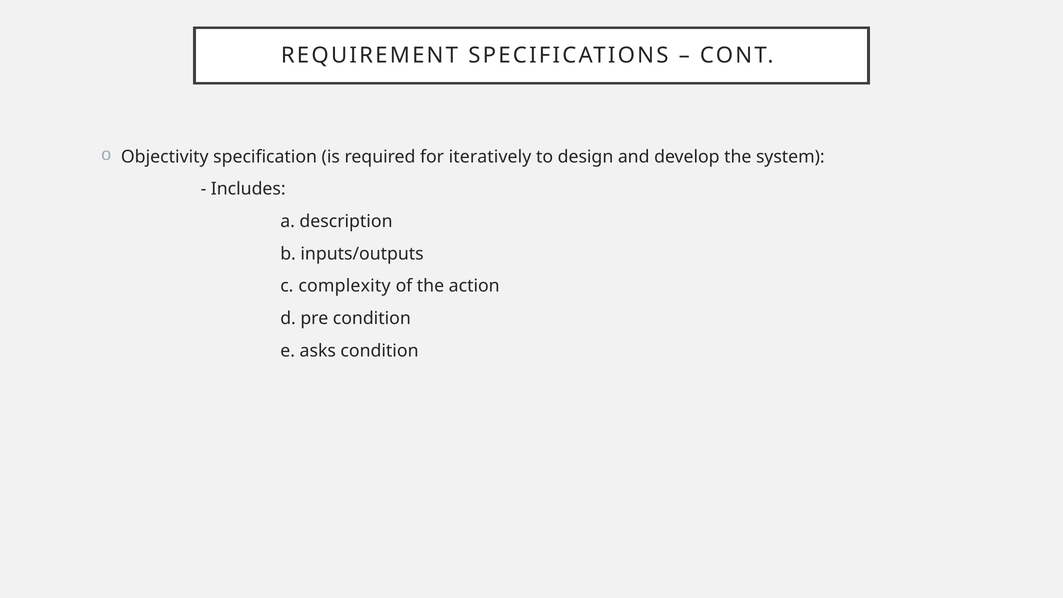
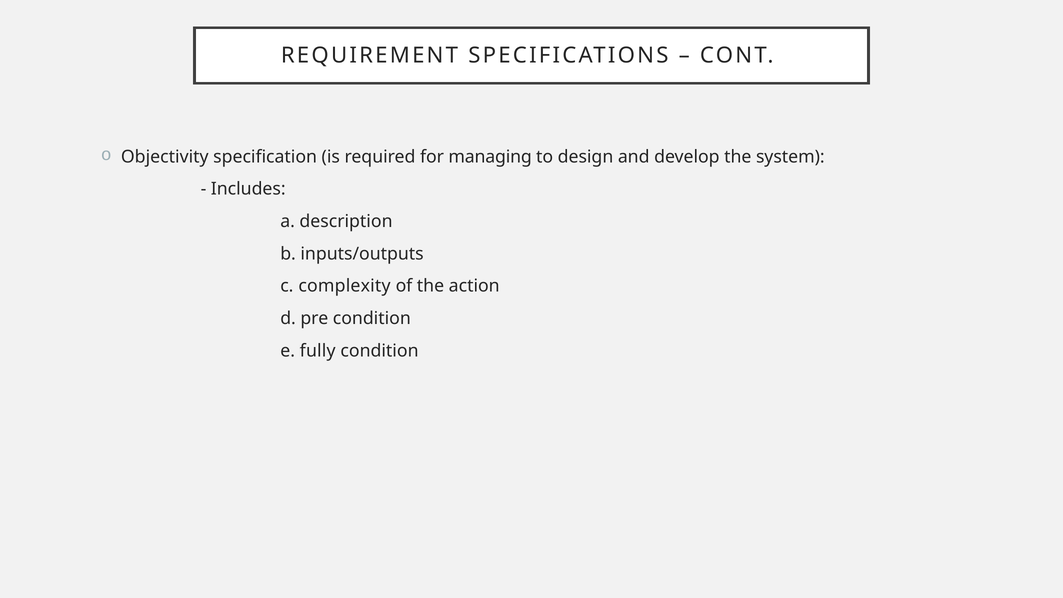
iteratively: iteratively -> managing (490, 157)
asks: asks -> fully (318, 351)
